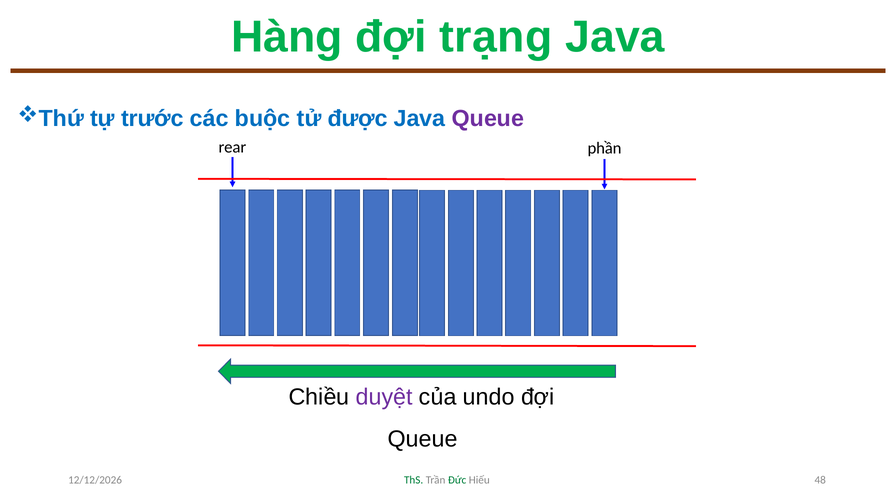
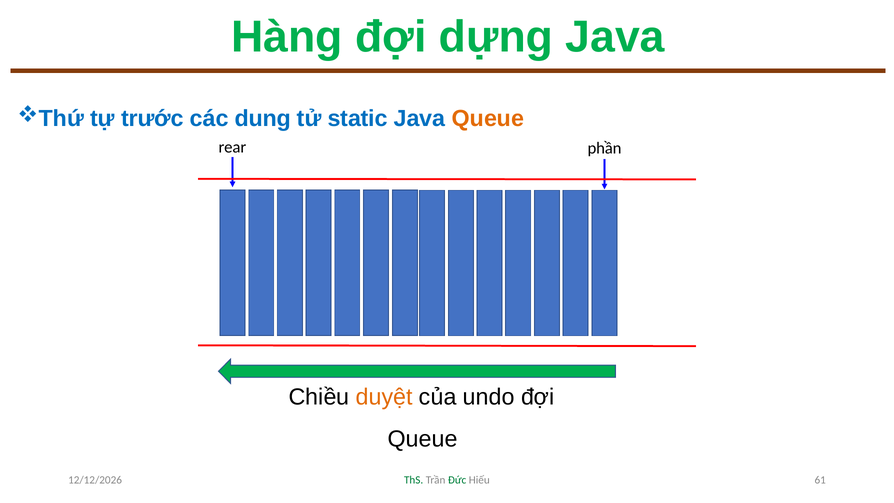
trạng: trạng -> dựng (496, 37)
buộc: buộc -> dung (263, 119)
được: được -> static (358, 119)
Queue colour: purple -> orange (488, 119)
duyệt colour: purple -> orange (384, 397)
48: 48 -> 61 (820, 480)
